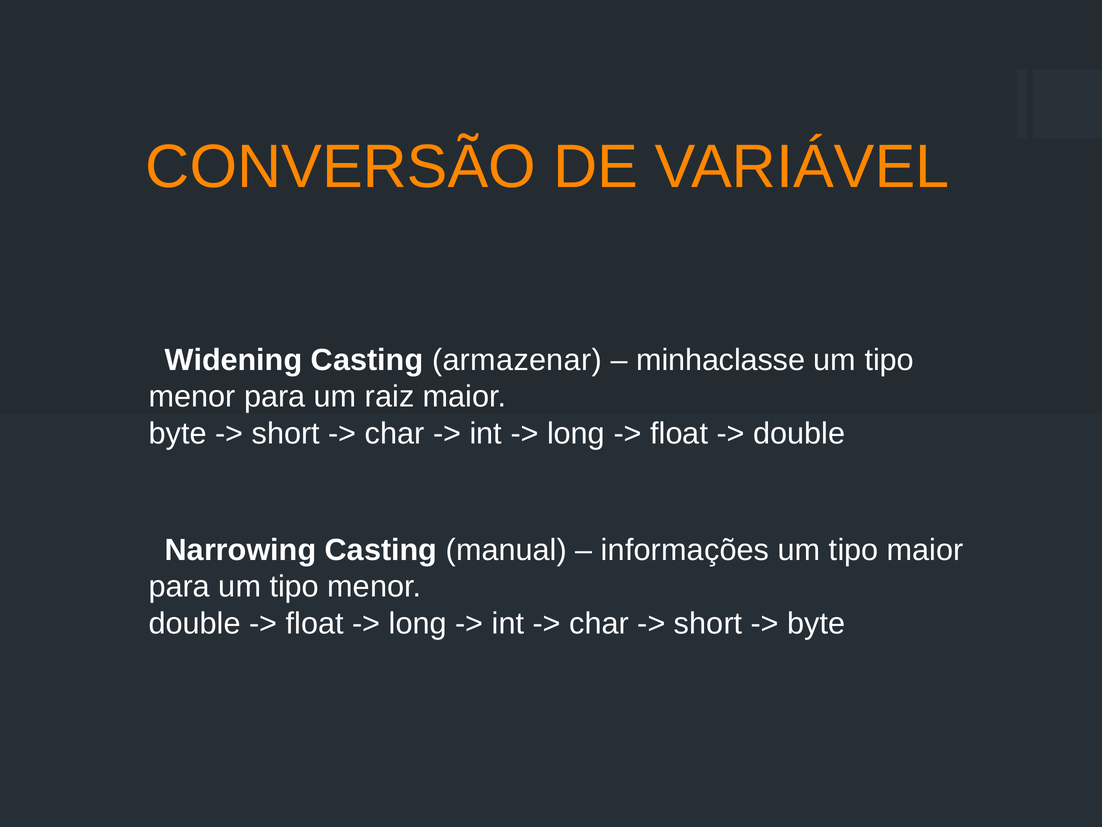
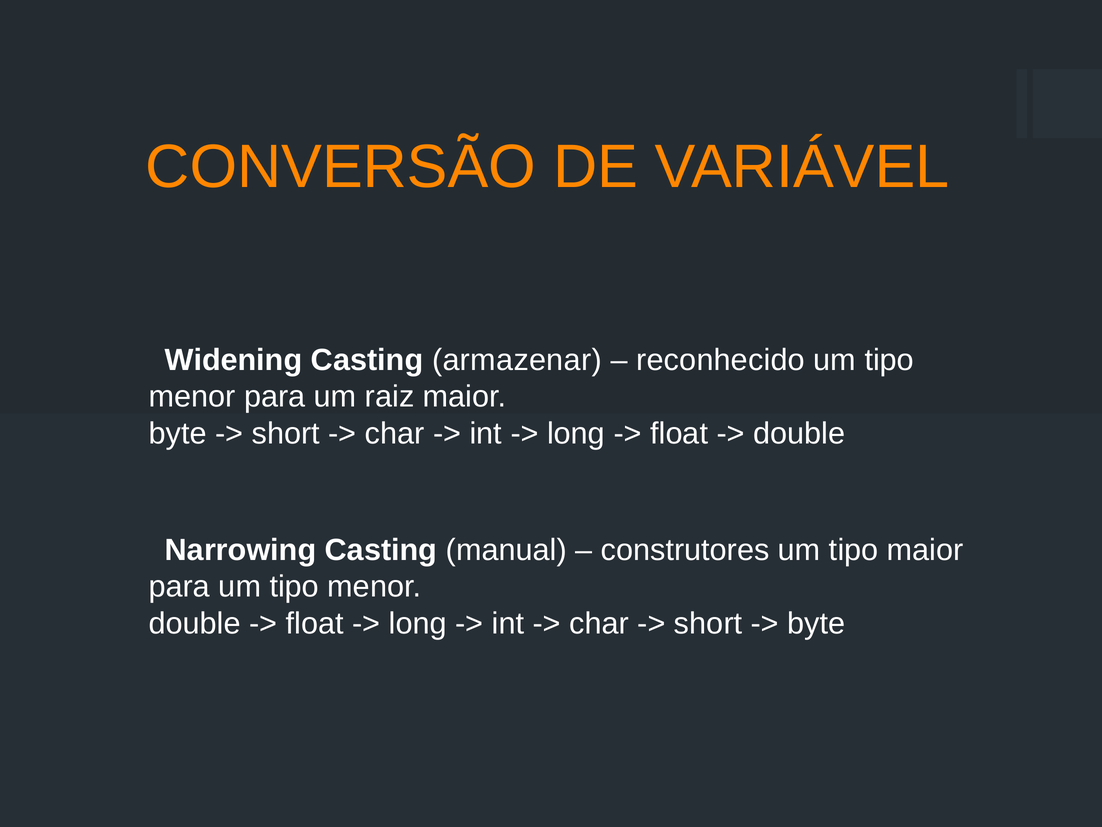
minhaclasse: minhaclasse -> reconhecido (721, 360)
informações: informações -> construtores (685, 550)
